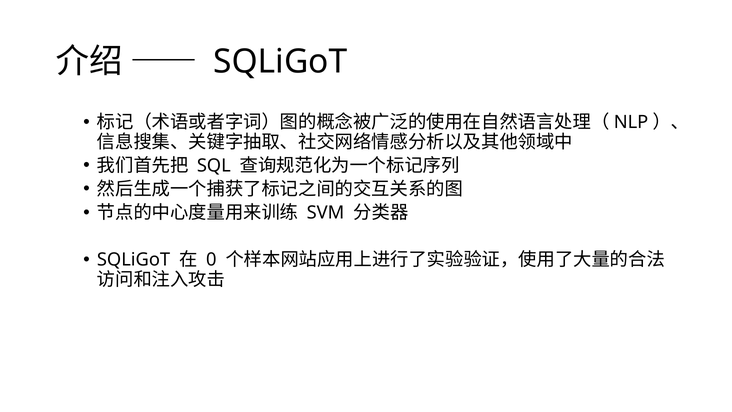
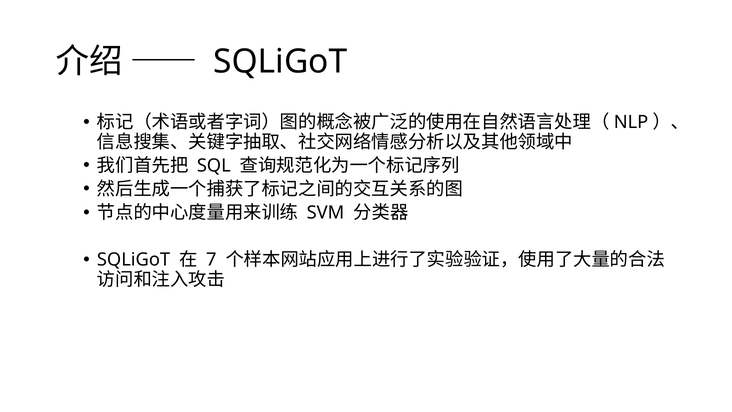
0: 0 -> 7 (211, 260)
